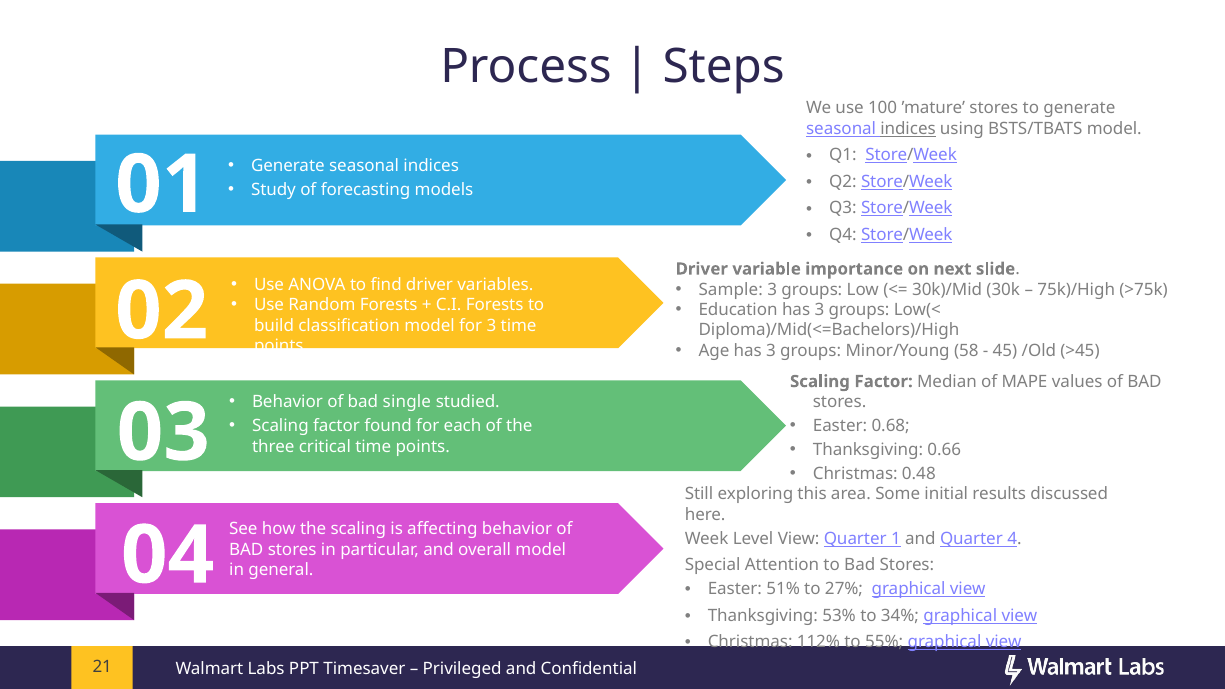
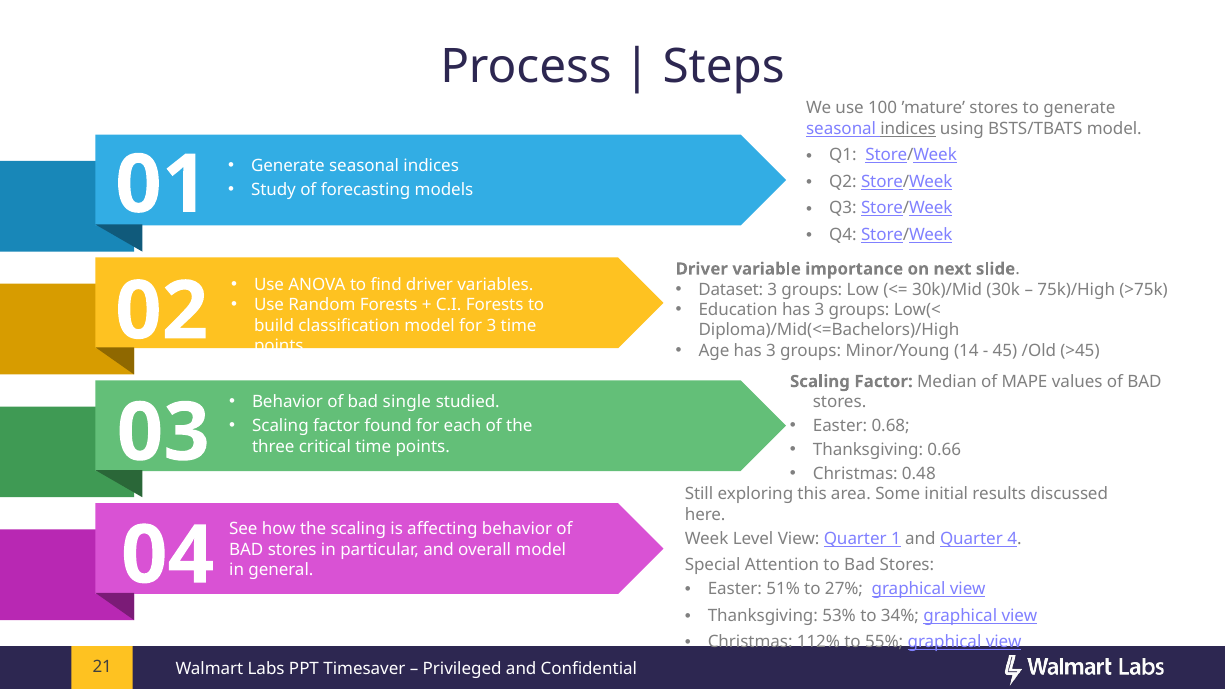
Sample: Sample -> Dataset (731, 289)
58: 58 -> 14 (966, 351)
